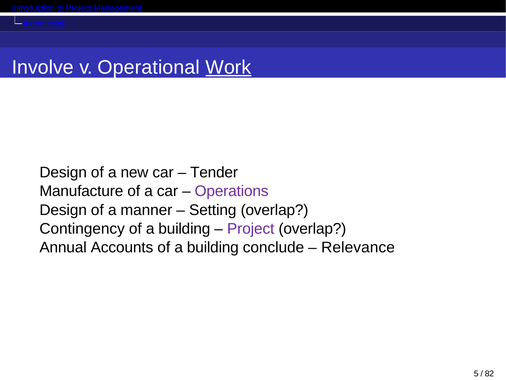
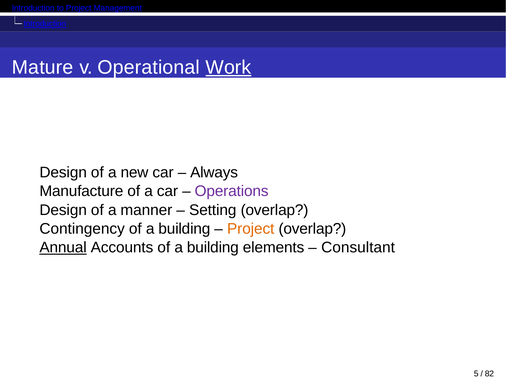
Involve: Involve -> Mature (43, 67)
Tender: Tender -> Always (214, 172)
Project colour: purple -> orange (251, 229)
Annual underline: none -> present (63, 247)
conclude: conclude -> elements (274, 247)
Relevance: Relevance -> Consultant (358, 247)
